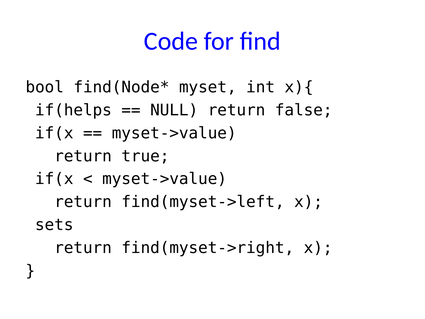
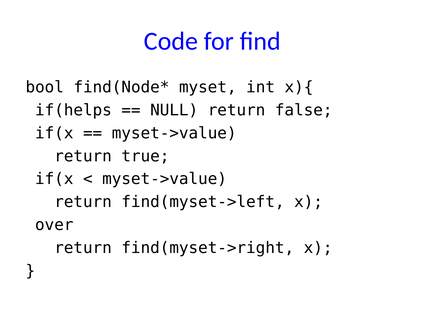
sets: sets -> over (54, 225)
